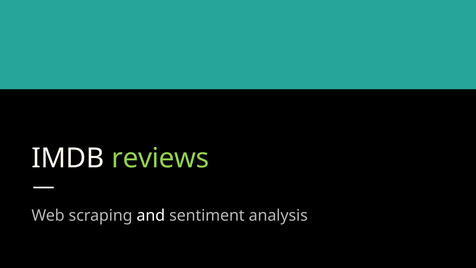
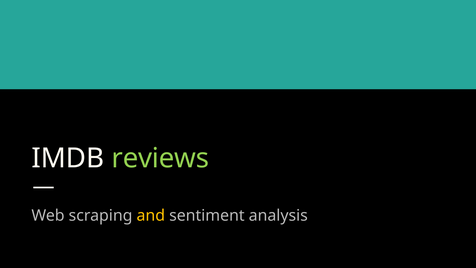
and colour: white -> yellow (151, 215)
